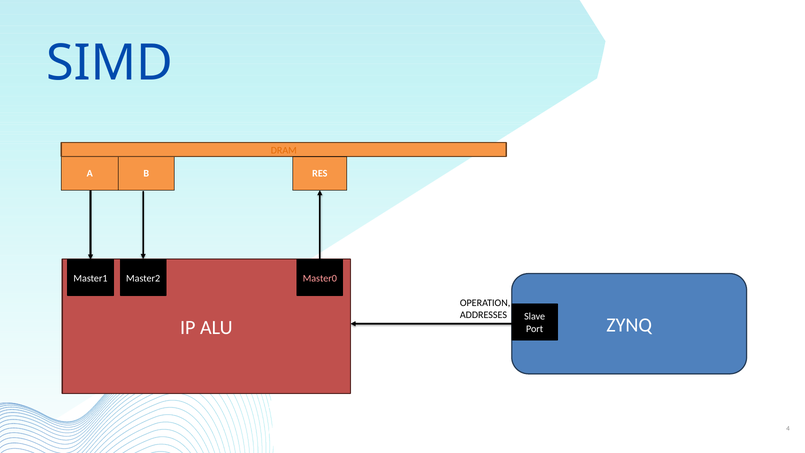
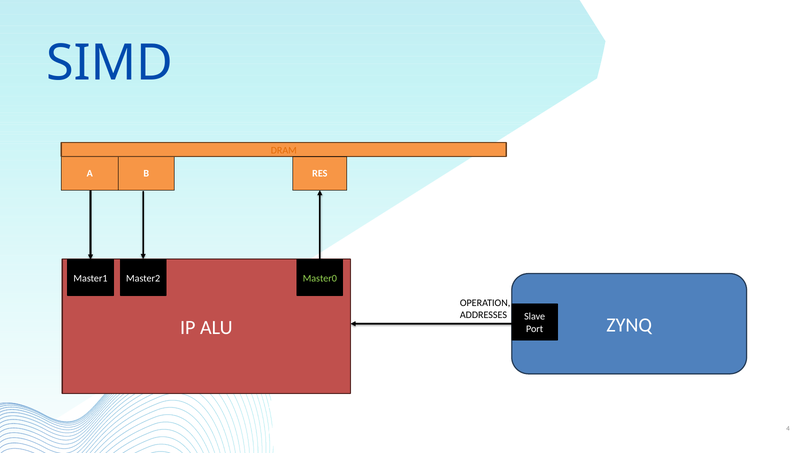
Master0 colour: pink -> light green (320, 278)
